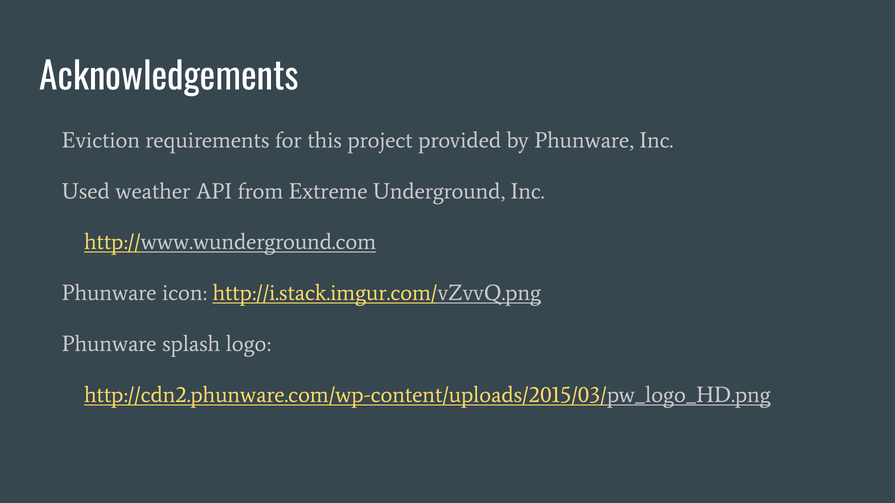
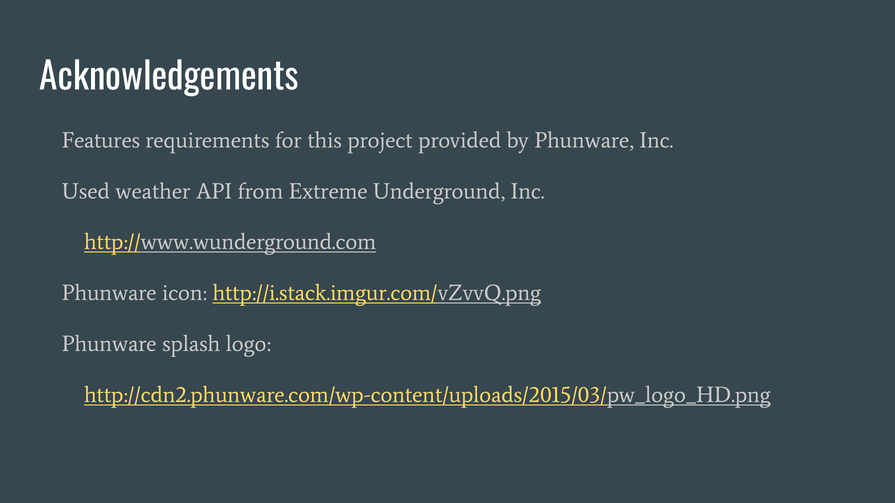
Eviction: Eviction -> Features (101, 141)
